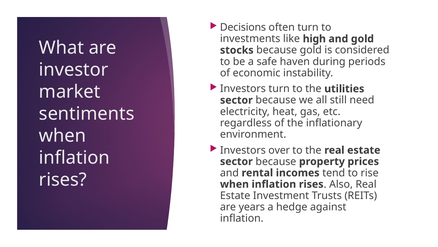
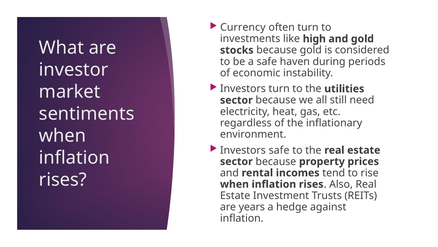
Decisions: Decisions -> Currency (243, 27)
Investors over: over -> safe (279, 150)
